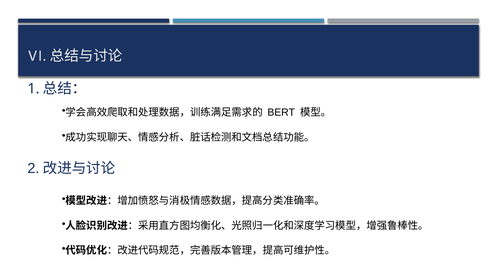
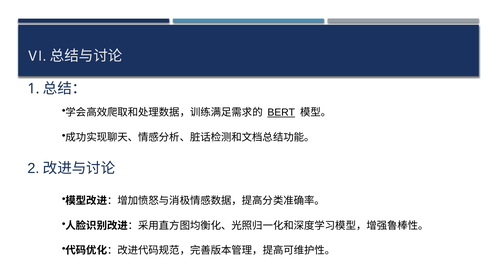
BERT underline: none -> present (281, 112)
